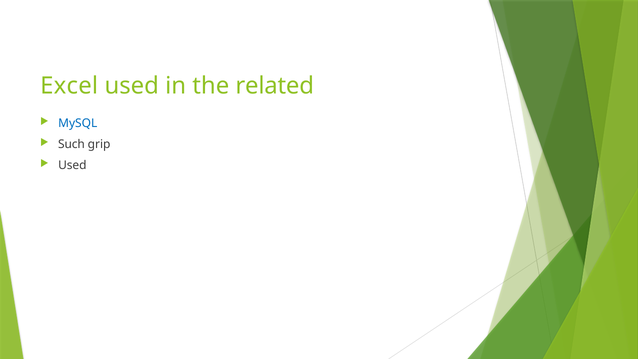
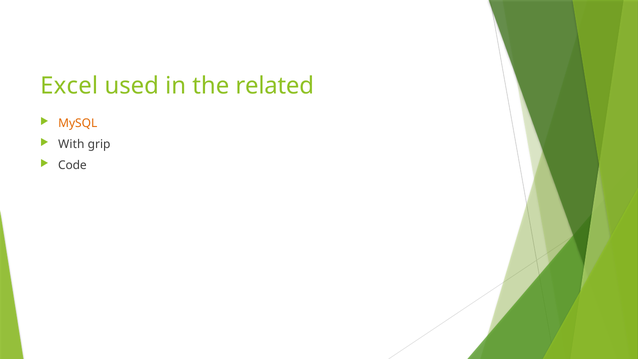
MySQL colour: blue -> orange (78, 123)
Such: Such -> With (71, 144)
Used: Used -> Code (72, 165)
